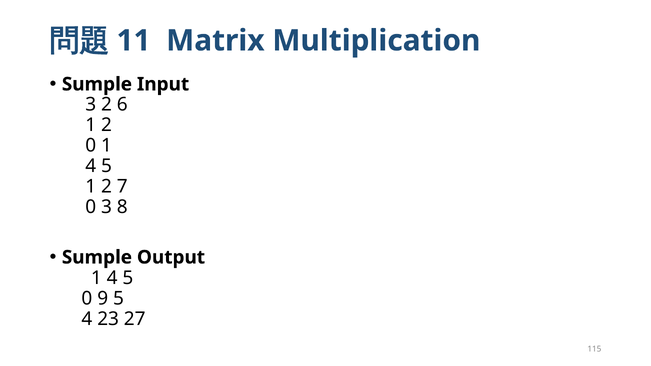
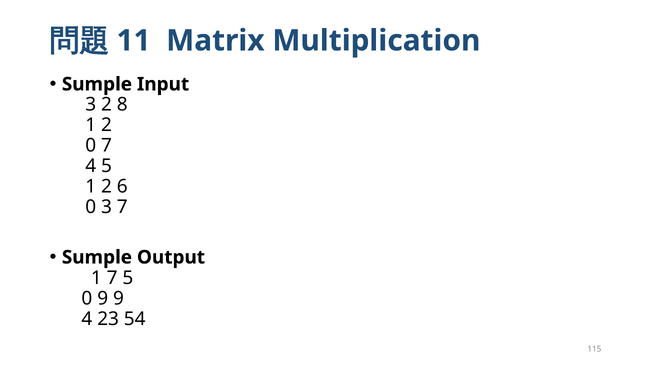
6: 6 -> 8 (122, 105)
0 1: 1 -> 7 (106, 146)
7: 7 -> 6 (122, 187)
3 8: 8 -> 7 (122, 207)
4: 4 -> 7 (112, 278)
9 5: 5 -> 9 (118, 298)
27: 27 -> 54 (135, 319)
